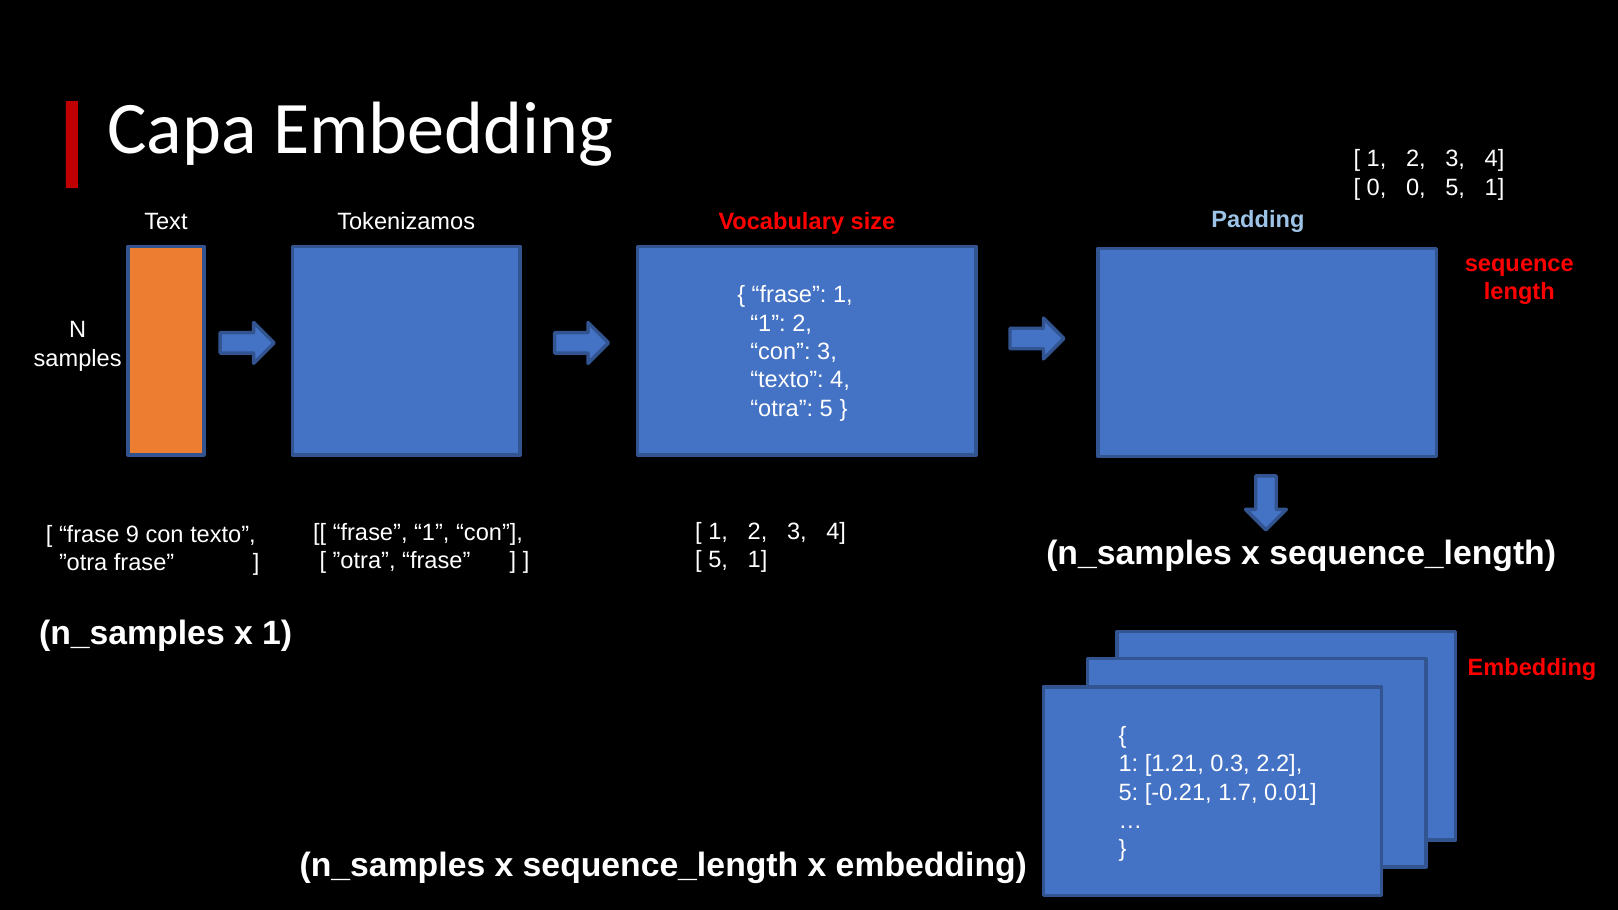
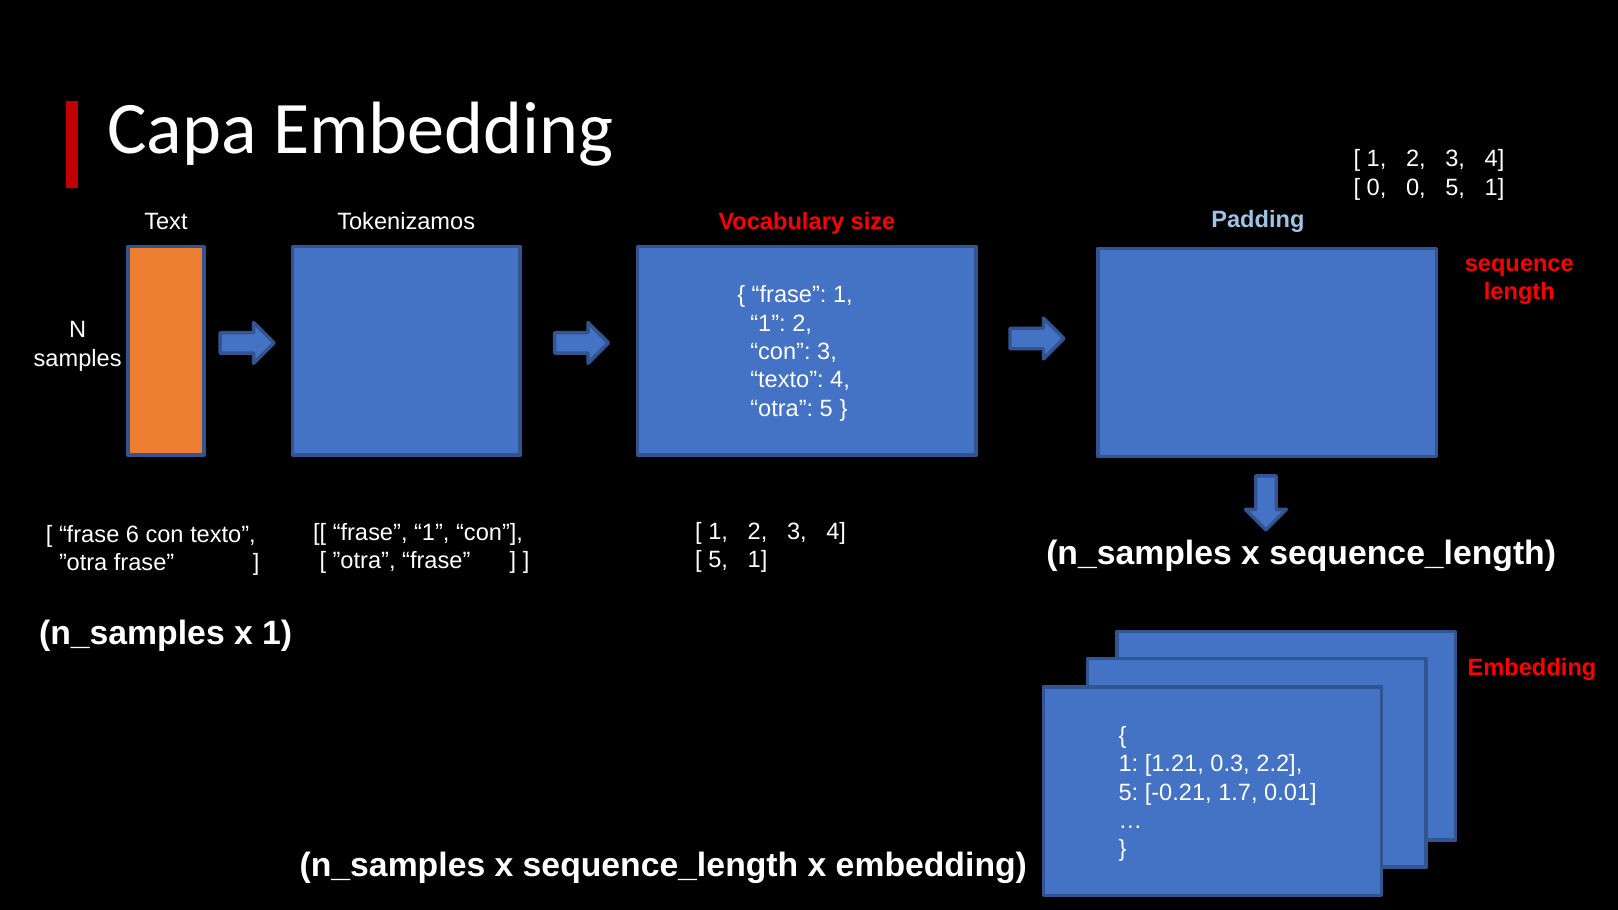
9: 9 -> 6 (132, 534)
